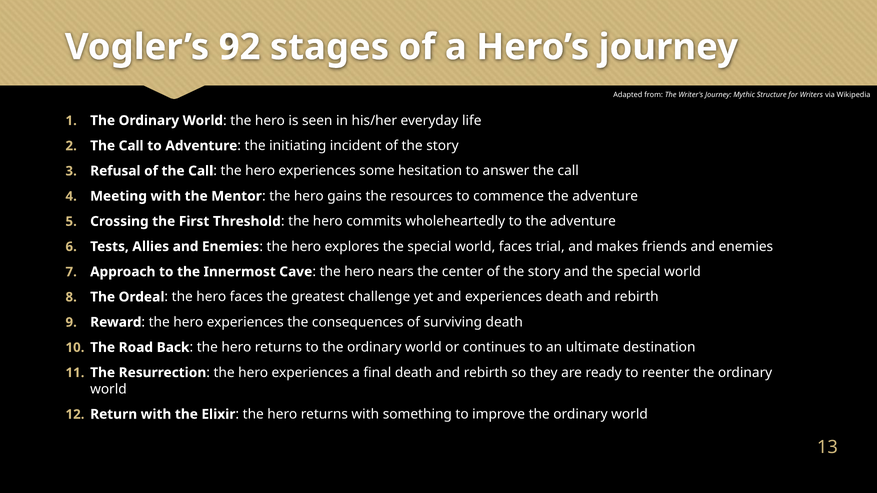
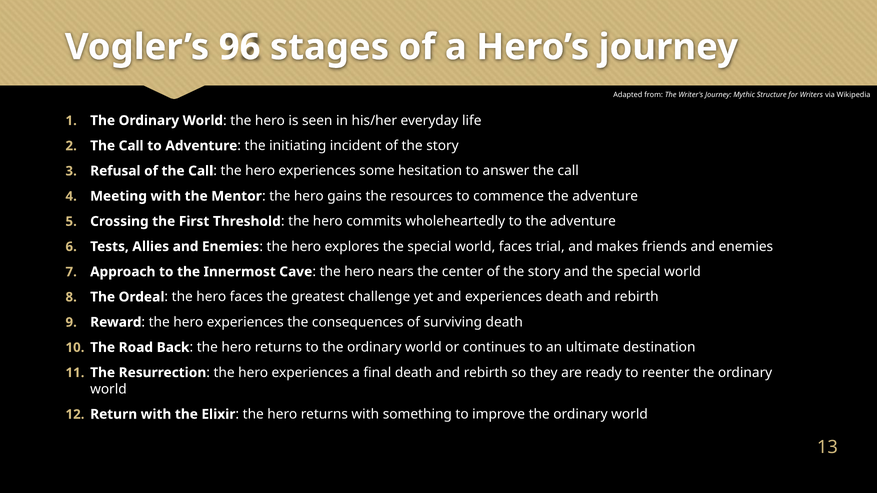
92: 92 -> 96 (240, 47)
